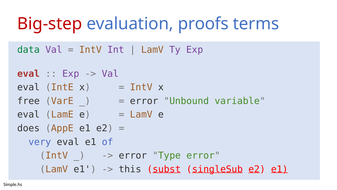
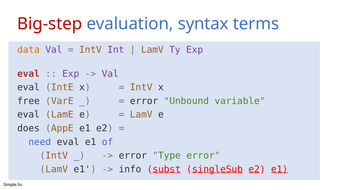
proofs: proofs -> syntax (203, 24)
data colour: green -> orange (28, 50)
very: very -> need (40, 142)
this: this -> info (130, 169)
